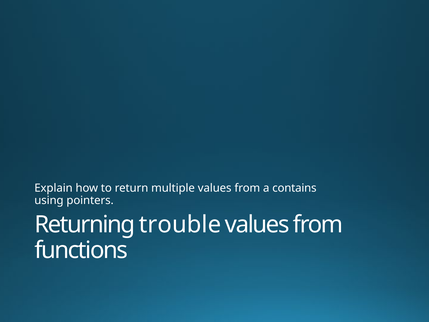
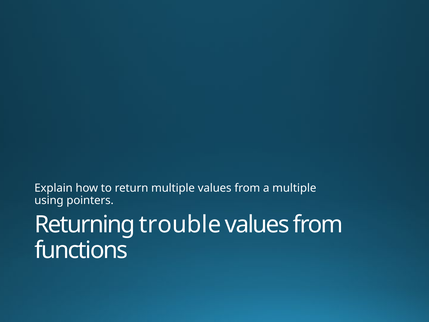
a contains: contains -> multiple (294, 188)
